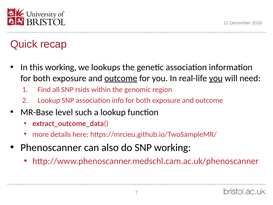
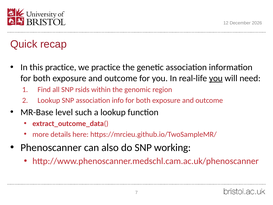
this working: working -> practice (61, 67)
we lookups: lookups -> practice (106, 67)
outcome underline: present -> none (121, 78)
